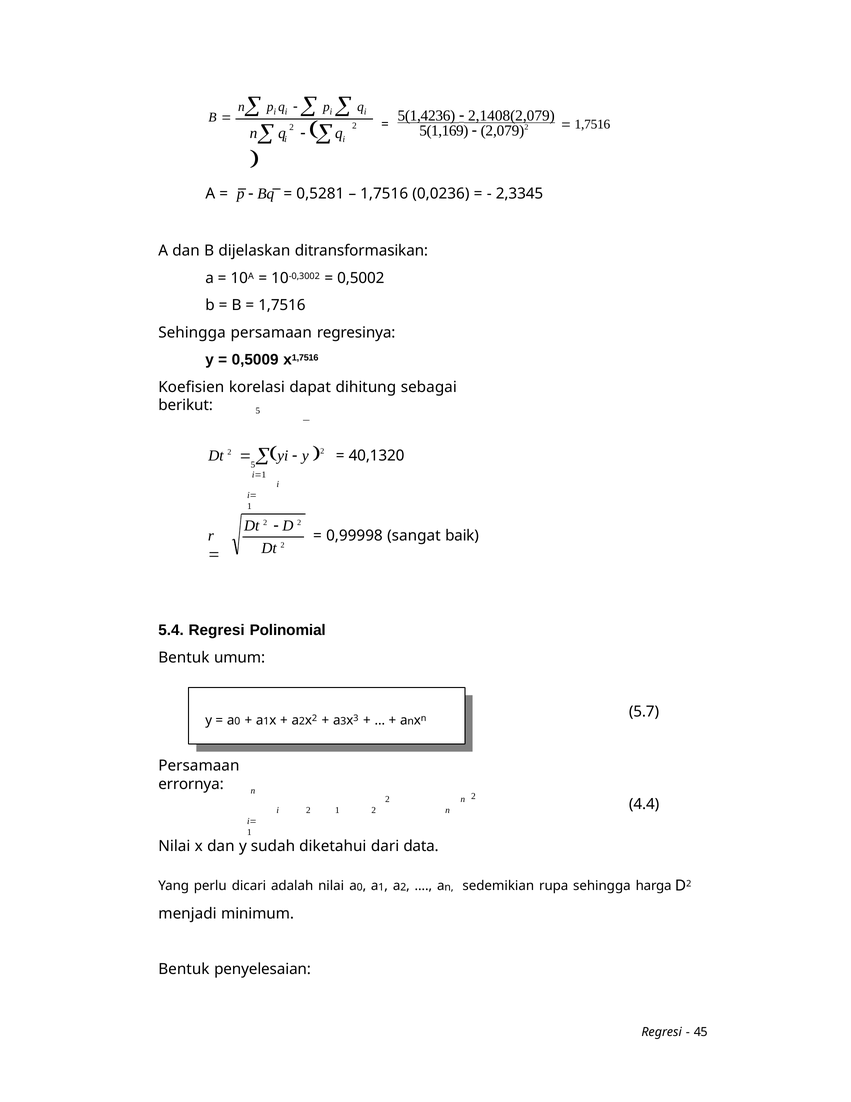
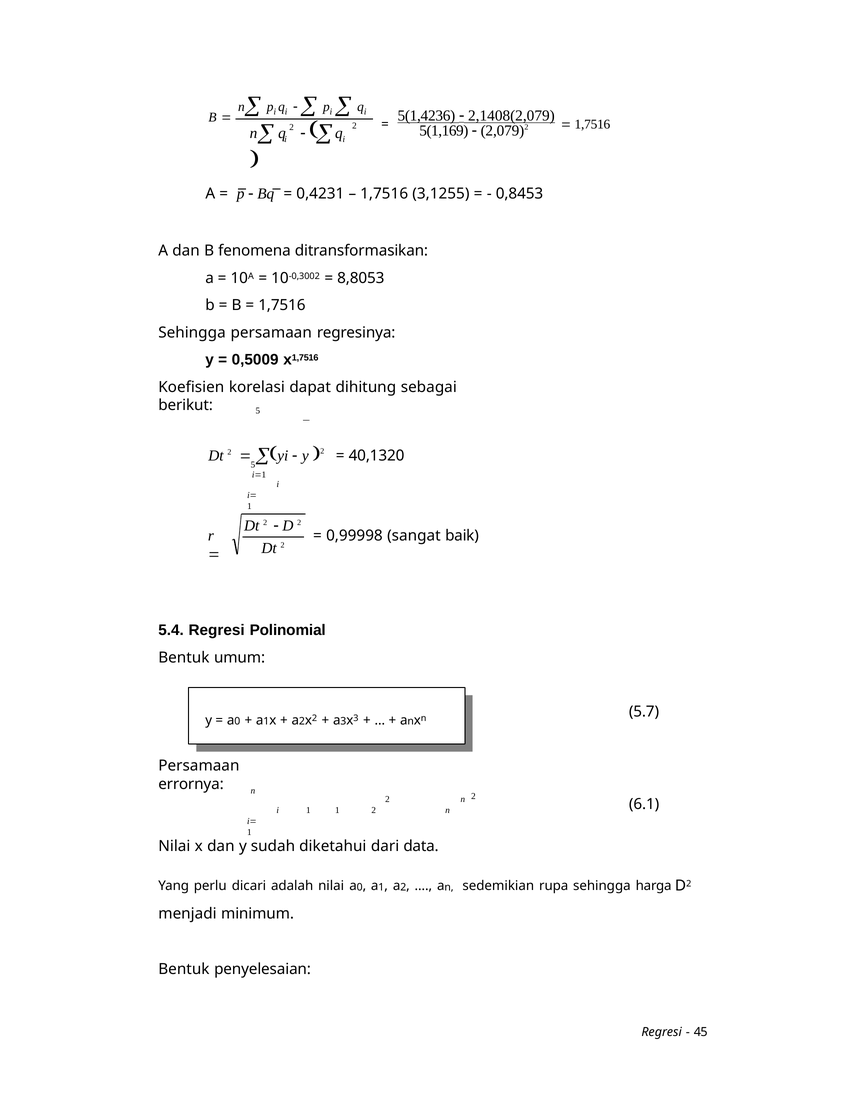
0,5281: 0,5281 -> 0,4231 (320, 193)
0,0236: 0,0236 -> 3,1255 (441, 193)
2,3345: 2,3345 -> 0,8453 (520, 193)
dijelaskan: dijelaskan -> fenomena (254, 251)
0,5002: 0,5002 -> 8,8053 (361, 278)
4.4: 4.4 -> 6.1 (644, 804)
i 2: 2 -> 1 (308, 810)
